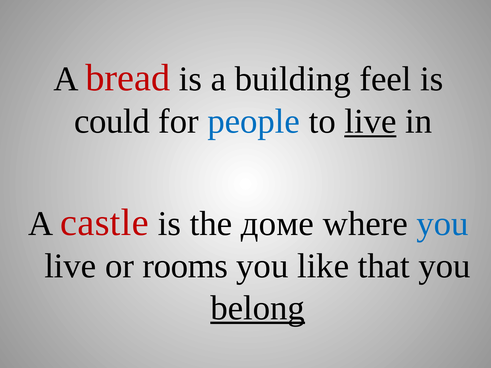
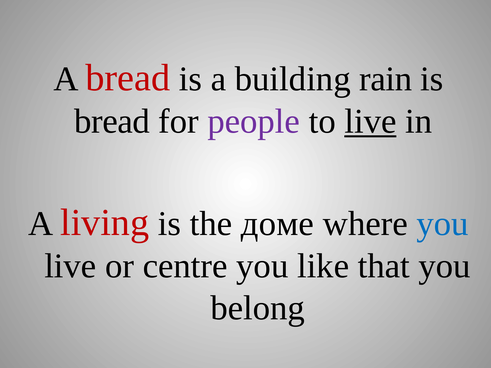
feel: feel -> rain (386, 79)
could: could -> bread (112, 121)
people colour: blue -> purple (254, 121)
castle: castle -> living (105, 223)
rooms: rooms -> centre (185, 266)
belong underline: present -> none (258, 308)
